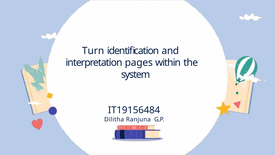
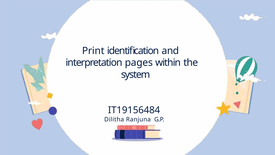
Turn: Turn -> Print (93, 51)
